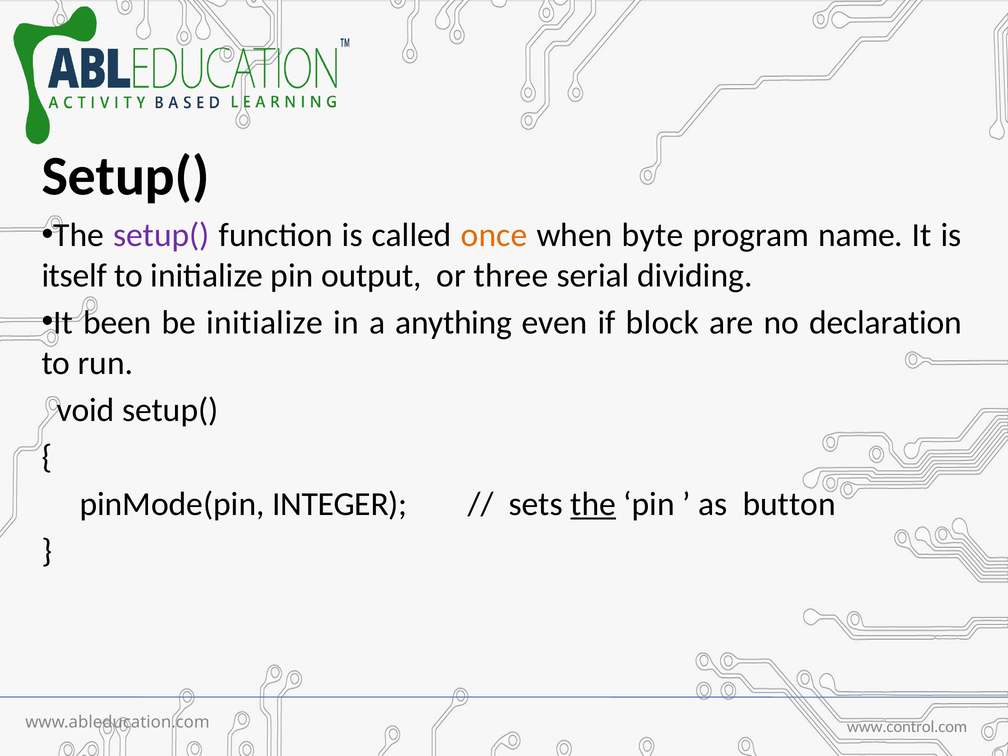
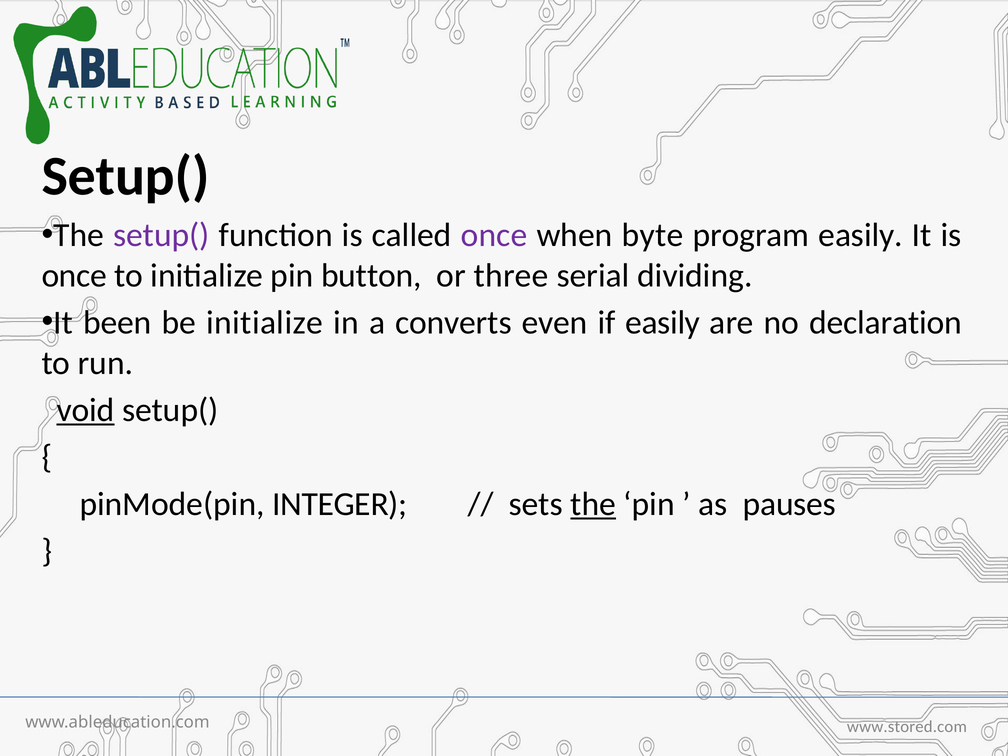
once colour: orange -> purple (494, 235)
program name: name -> easily (861, 235)
itself: itself -> once (74, 276)
output: output -> button (371, 276)
anything: anything -> converts (453, 323)
if block: block -> easily (663, 323)
void underline: none -> present (86, 410)
button: button -> pauses (789, 504)
www.control.com: www.control.com -> www.stored.com (907, 727)
